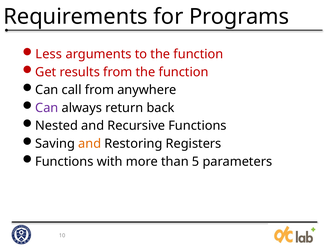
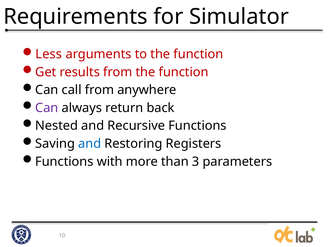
Programs: Programs -> Simulator (239, 17)
and colour: orange -> blue (90, 144)
5: 5 -> 3 (196, 161)
